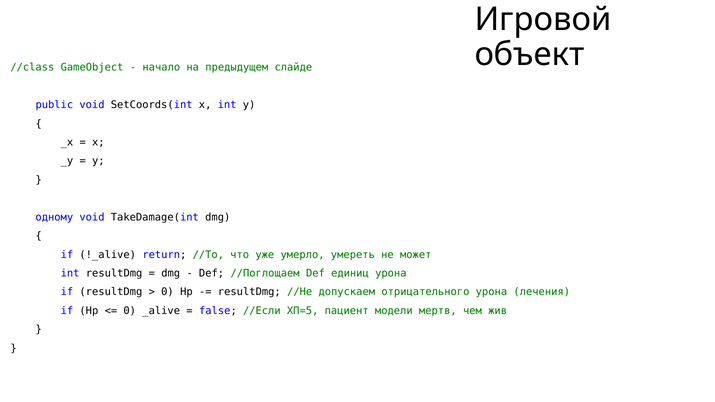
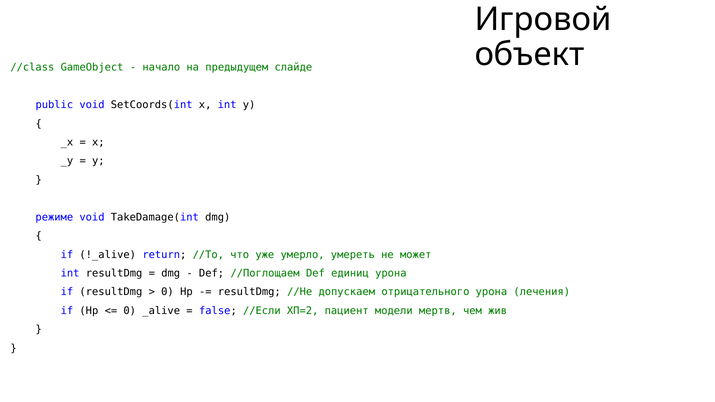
одному: одному -> режиме (54, 217)
ХП=5: ХП=5 -> ХП=2 (303, 311)
